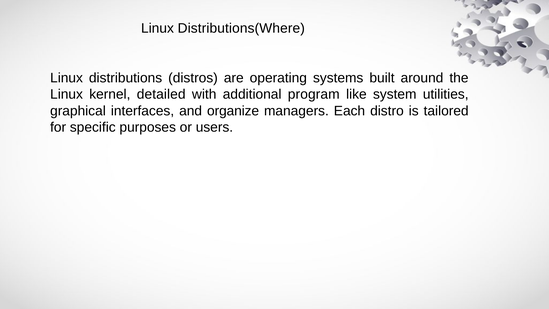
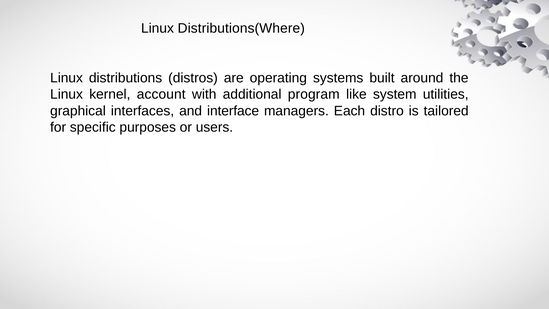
detailed: detailed -> account (161, 94)
organize: organize -> interface (233, 111)
